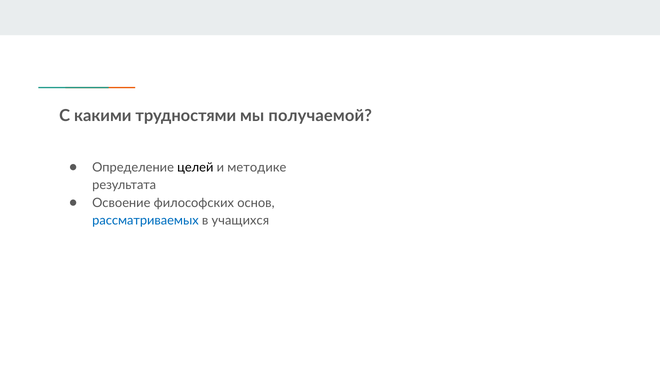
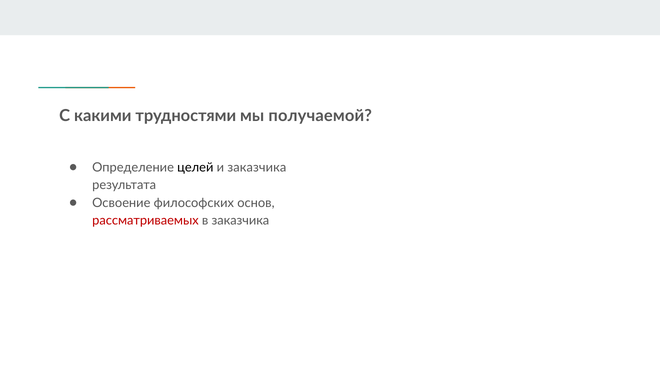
и методике: методике -> заказчика (257, 168)
рассматриваемых colour: blue -> red (145, 221)
в учащихся: учащихся -> заказчика (240, 221)
